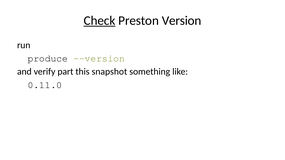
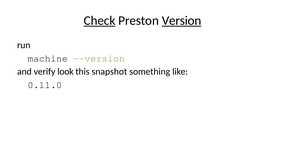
Version underline: none -> present (182, 21)
produce: produce -> machine (48, 58)
part: part -> look (65, 72)
